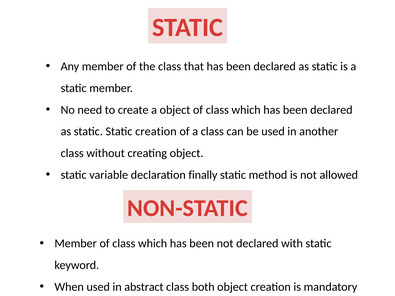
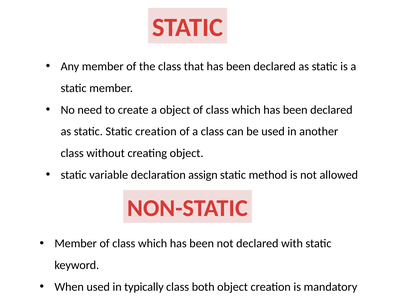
finally: finally -> assign (203, 175)
abstract: abstract -> typically (144, 287)
